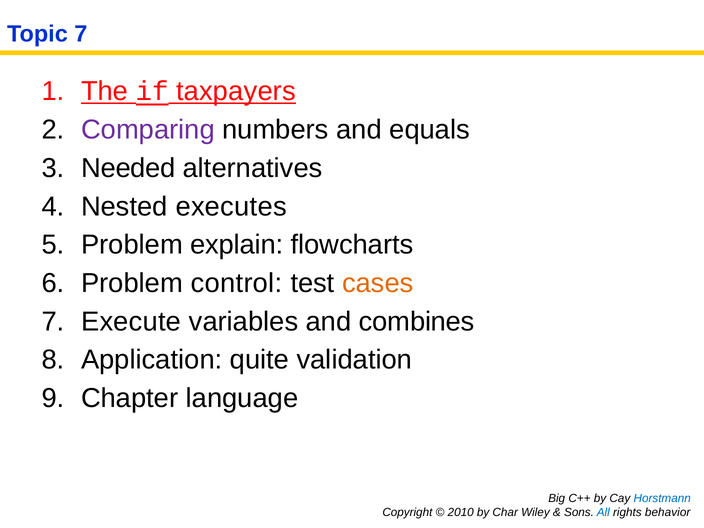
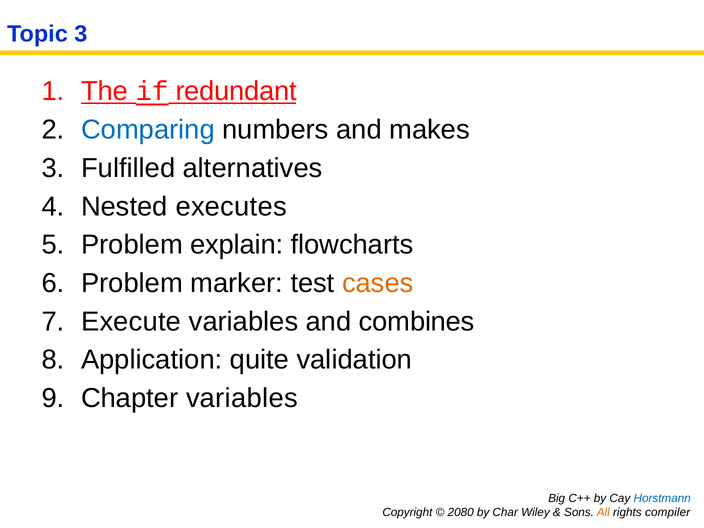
Topic 7: 7 -> 3 (81, 34)
taxpayers: taxpayers -> redundant (236, 91)
Comparing colour: purple -> blue (148, 130)
equals: equals -> makes (430, 130)
Needed: Needed -> Fulfilled (128, 168)
control: control -> marker (237, 283)
Chapter language: language -> variables (242, 398)
2010: 2010 -> 2080 (461, 512)
All colour: blue -> orange (603, 512)
behavior: behavior -> compiler (668, 512)
